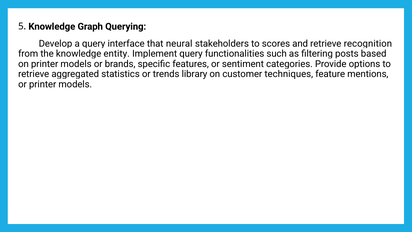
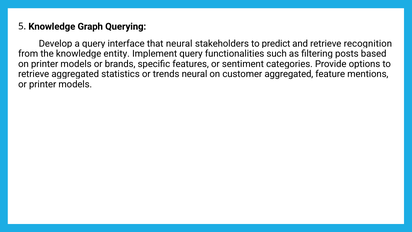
scores: scores -> predict (276, 44)
trends library: library -> neural (195, 74)
customer techniques: techniques -> aggregated (289, 74)
